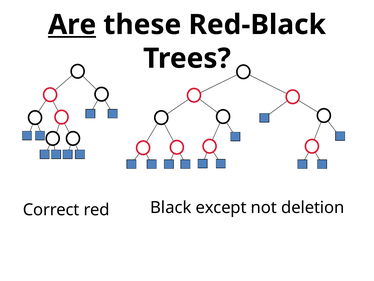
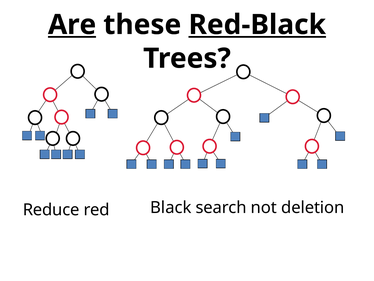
Red-Black underline: none -> present (257, 25)
Correct: Correct -> Reduce (51, 209)
except: except -> search (221, 207)
